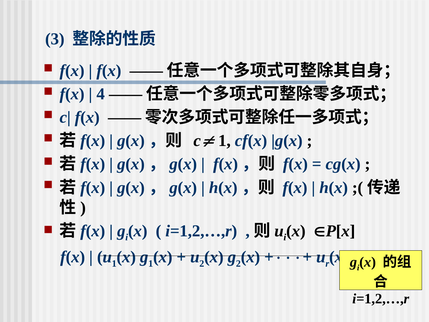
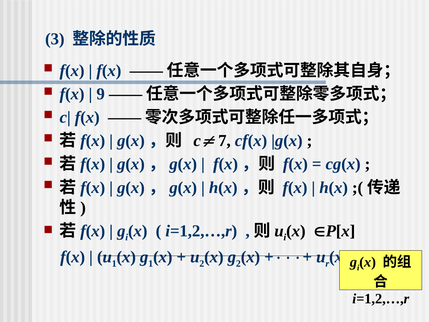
4: 4 -> 9 (101, 94)
1: 1 -> 7 (224, 141)
